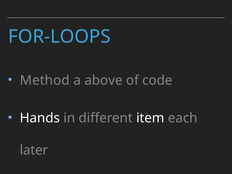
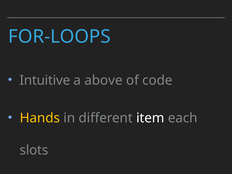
Method: Method -> Intuitive (45, 80)
Hands colour: white -> yellow (40, 118)
later: later -> slots (34, 150)
